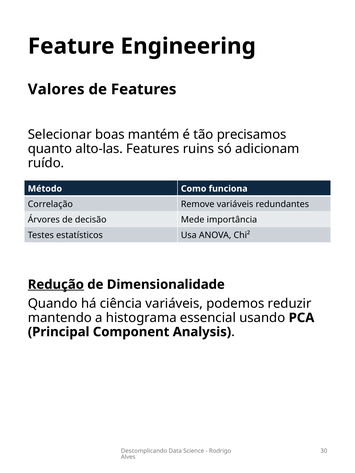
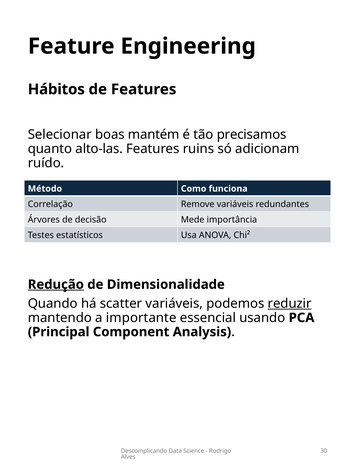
Valores: Valores -> Hábitos (56, 89)
ciência: ciência -> scatter (121, 304)
reduzir underline: none -> present (290, 304)
histograma: histograma -> importante (141, 318)
